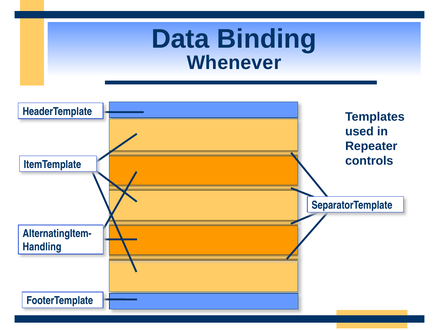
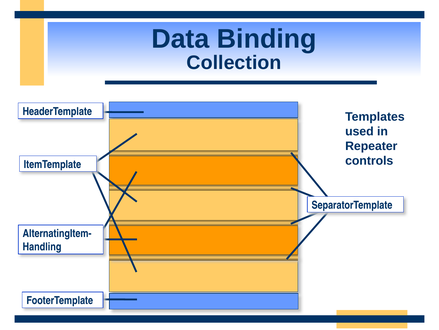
Whenever: Whenever -> Collection (234, 63)
